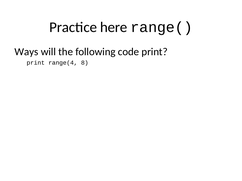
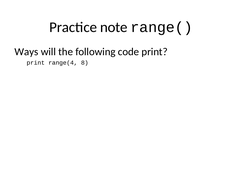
here: here -> note (114, 27)
